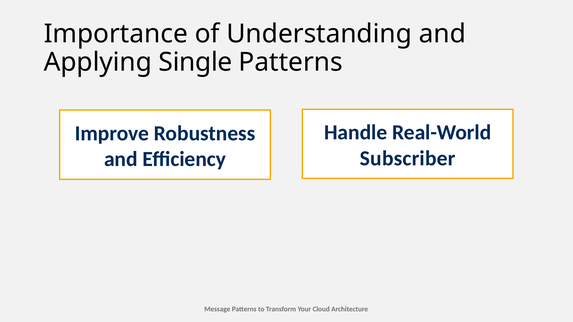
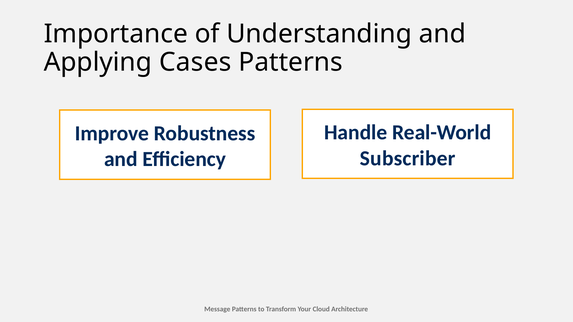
Single: Single -> Cases (195, 62)
